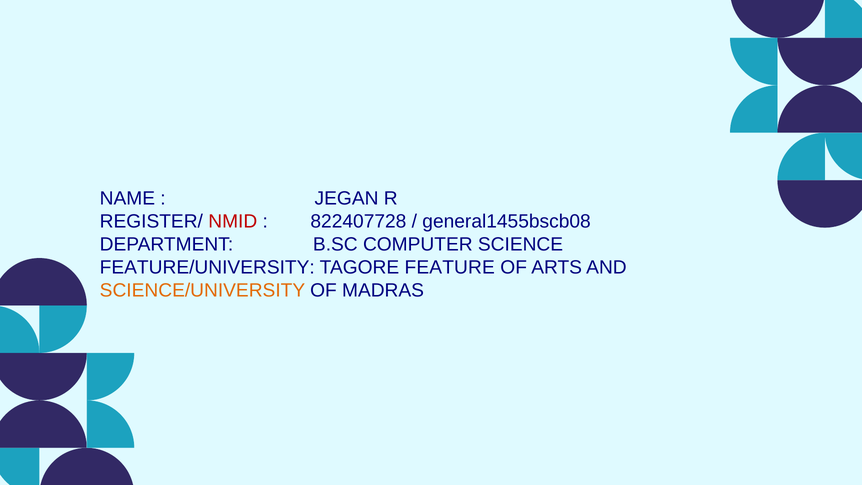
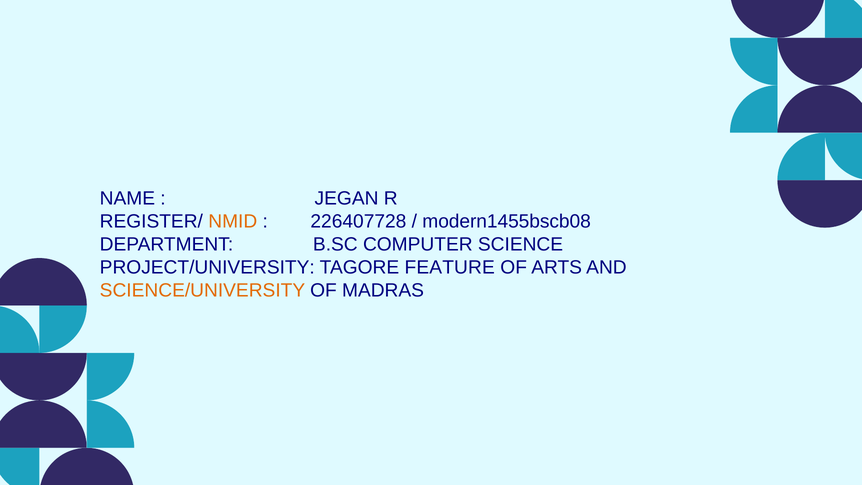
NMID colour: red -> orange (233, 221)
822407728: 822407728 -> 226407728 (358, 221)
general1455bscb08: general1455bscb08 -> modern1455bscb08 (507, 221)
FEATURE/UNIVERSITY: FEATURE/UNIVERSITY -> PROJECT/UNIVERSITY (207, 267)
